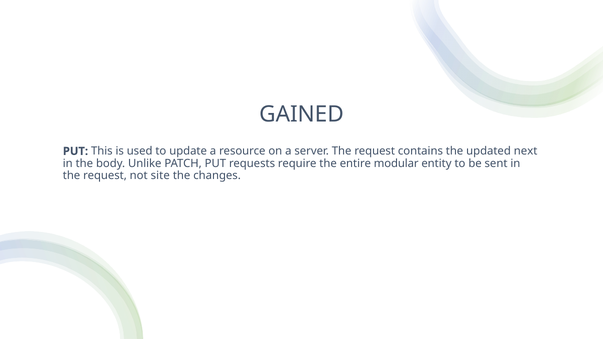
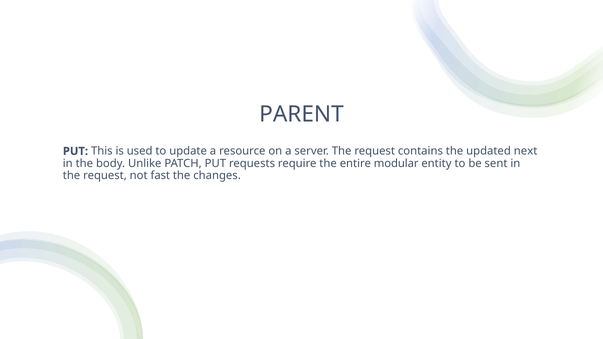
GAINED: GAINED -> PARENT (301, 114)
site: site -> fast (160, 176)
